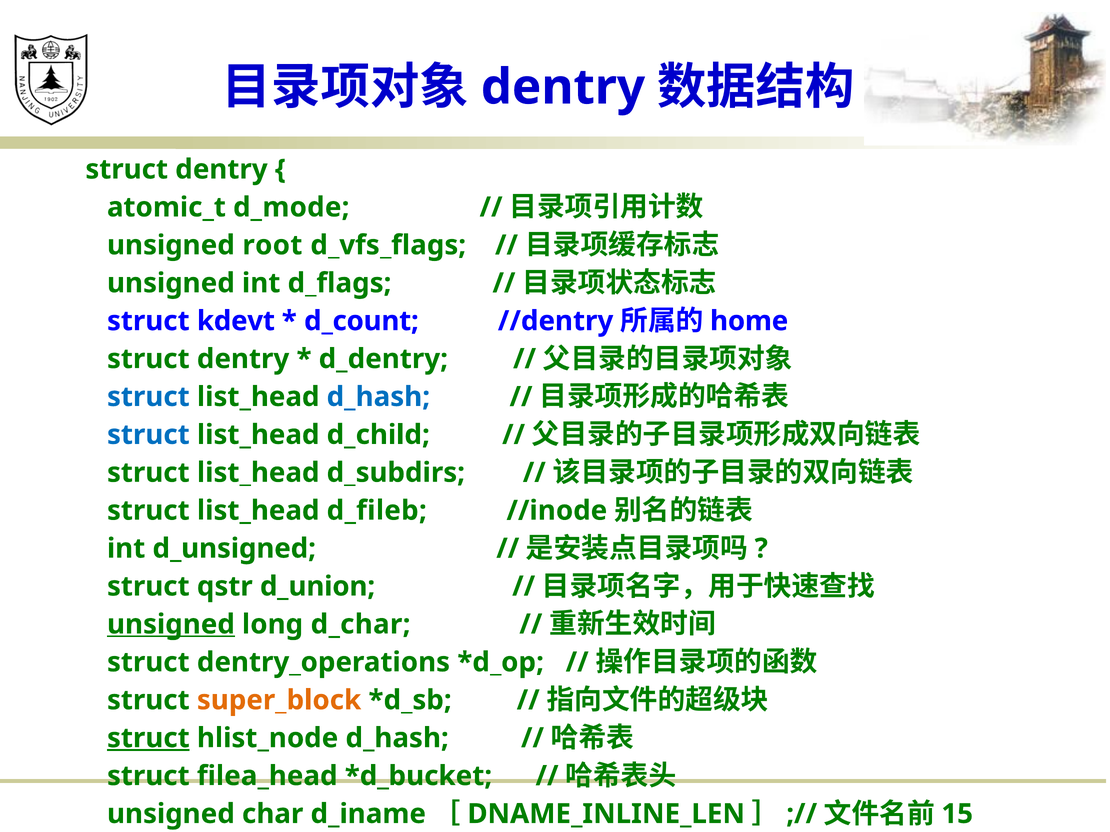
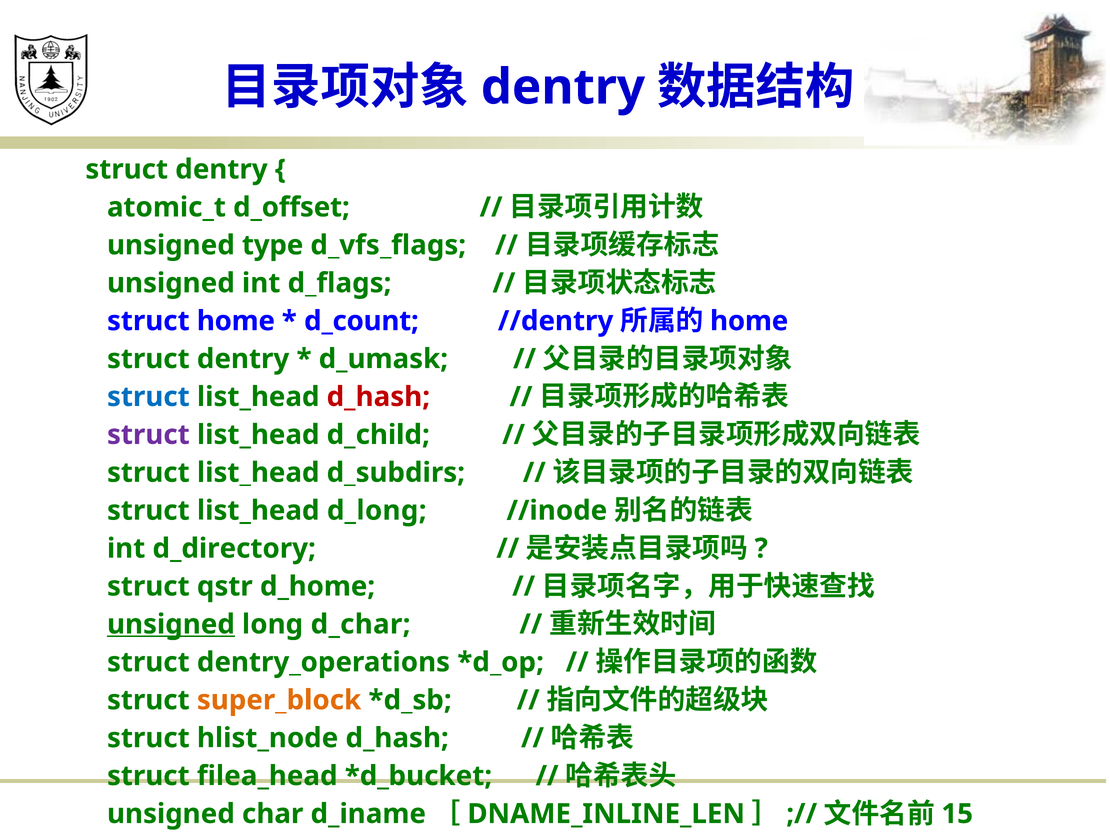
d_mode: d_mode -> d_offset (291, 207)
root: root -> type (273, 245)
struct kdevt: kdevt -> home (236, 321)
d_dentry: d_dentry -> d_umask (383, 359)
d_hash colour: blue -> red (378, 397)
struct colour: blue -> purple (148, 435)
d_fileb: d_fileb -> d_long (377, 511)
d_unsigned: d_unsigned -> d_directory (234, 549)
d_union: d_union -> d_home (318, 587)
struct underline: present -> none (148, 738)
